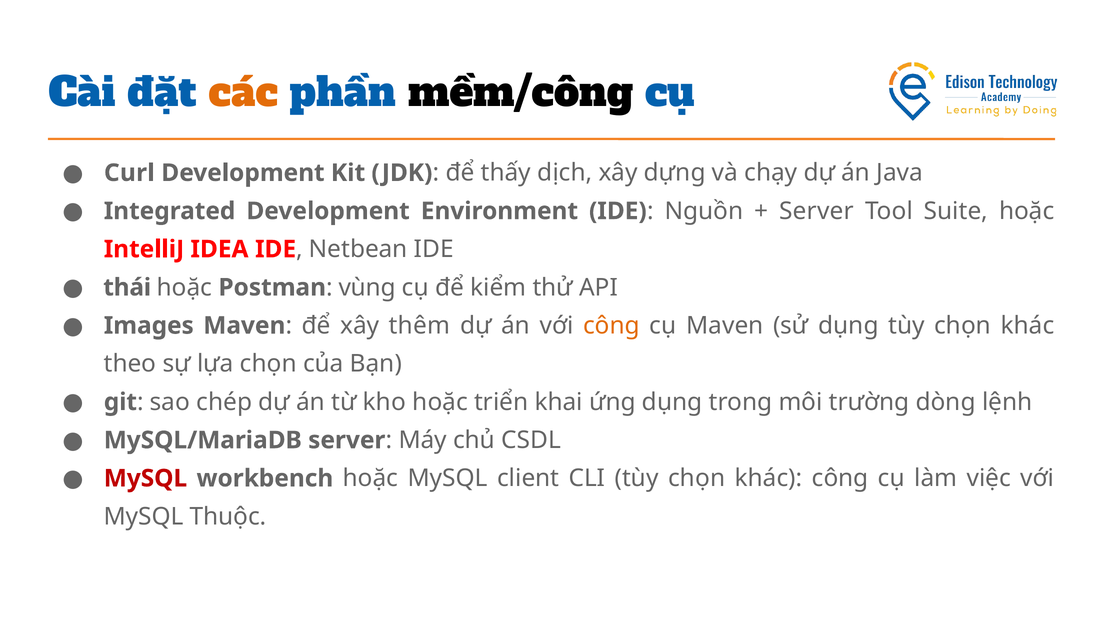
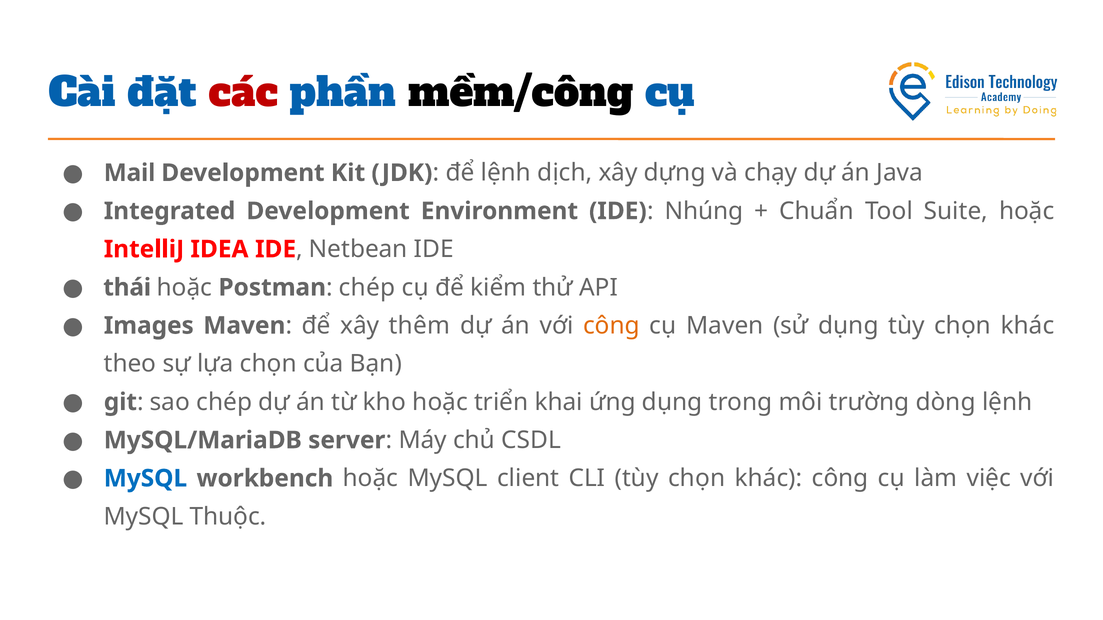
các colour: orange -> red (243, 93)
Curl: Curl -> Mail (130, 173)
để thấy: thấy -> lệnh (506, 173)
Nguồn: Nguồn -> Nhúng (704, 211)
Server: Server -> Chuẩn (816, 211)
Postman vùng: vùng -> chép (367, 288)
MySQL colour: red -> blue (145, 479)
